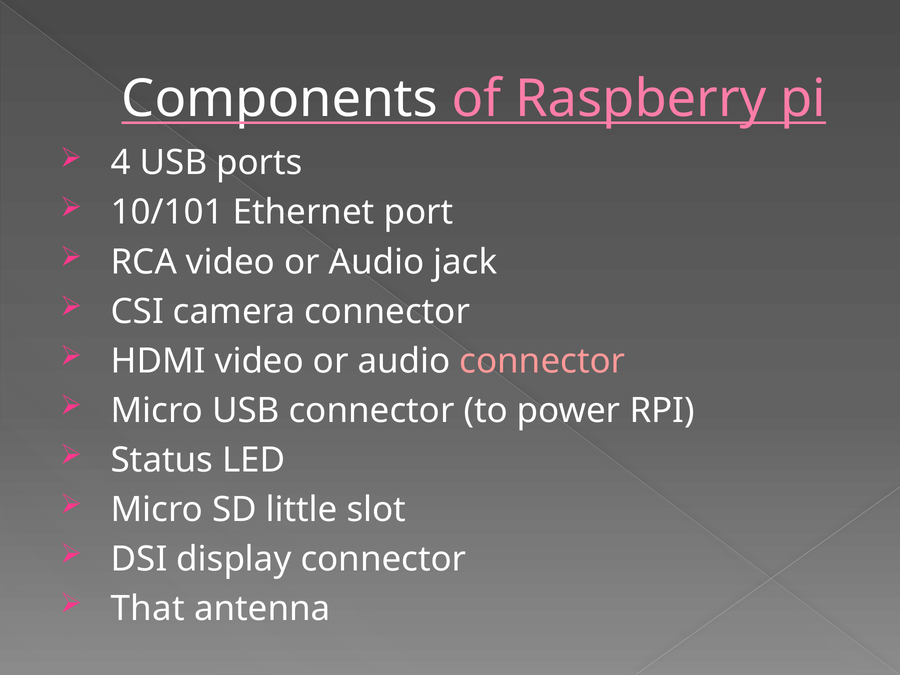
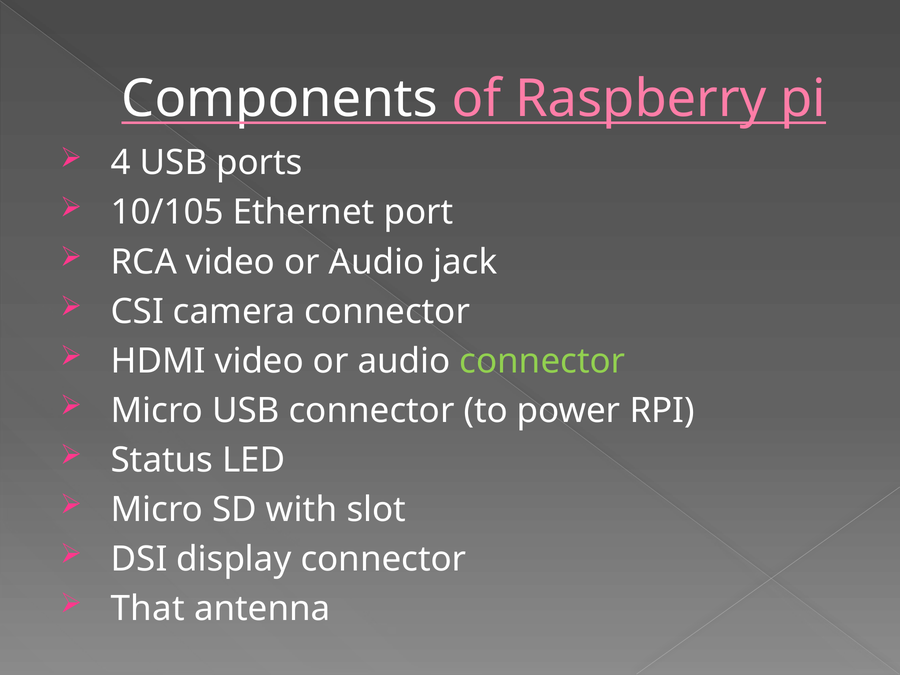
10/101: 10/101 -> 10/105 (167, 212)
connector colour: pink -> light green (542, 361)
little: little -> with (302, 510)
